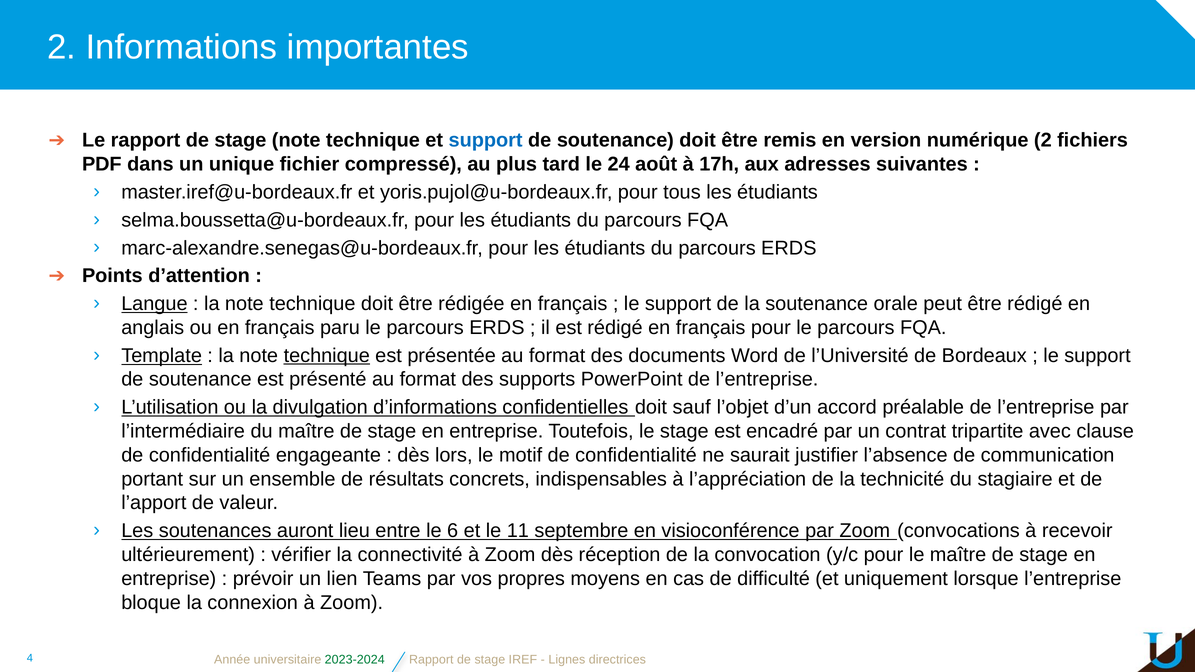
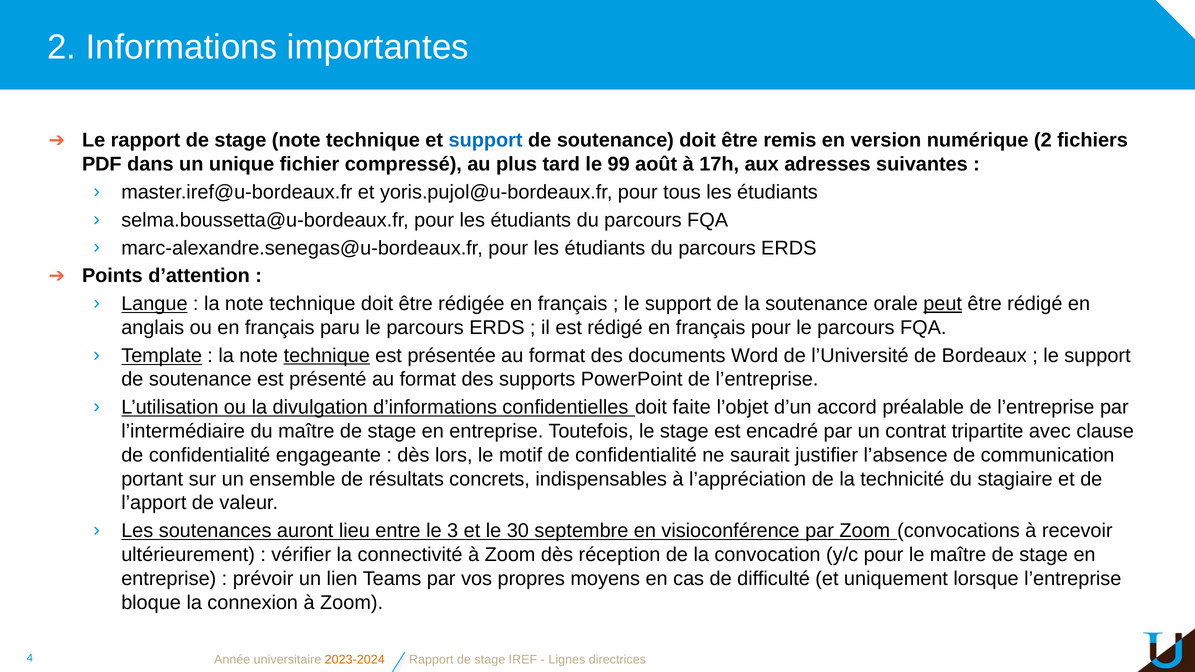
24: 24 -> 99 (619, 164)
peut underline: none -> present (943, 304)
sauf: sauf -> faite (692, 407)
6: 6 -> 3 (453, 531)
11: 11 -> 30 (518, 531)
2023-2024 colour: green -> orange (355, 660)
